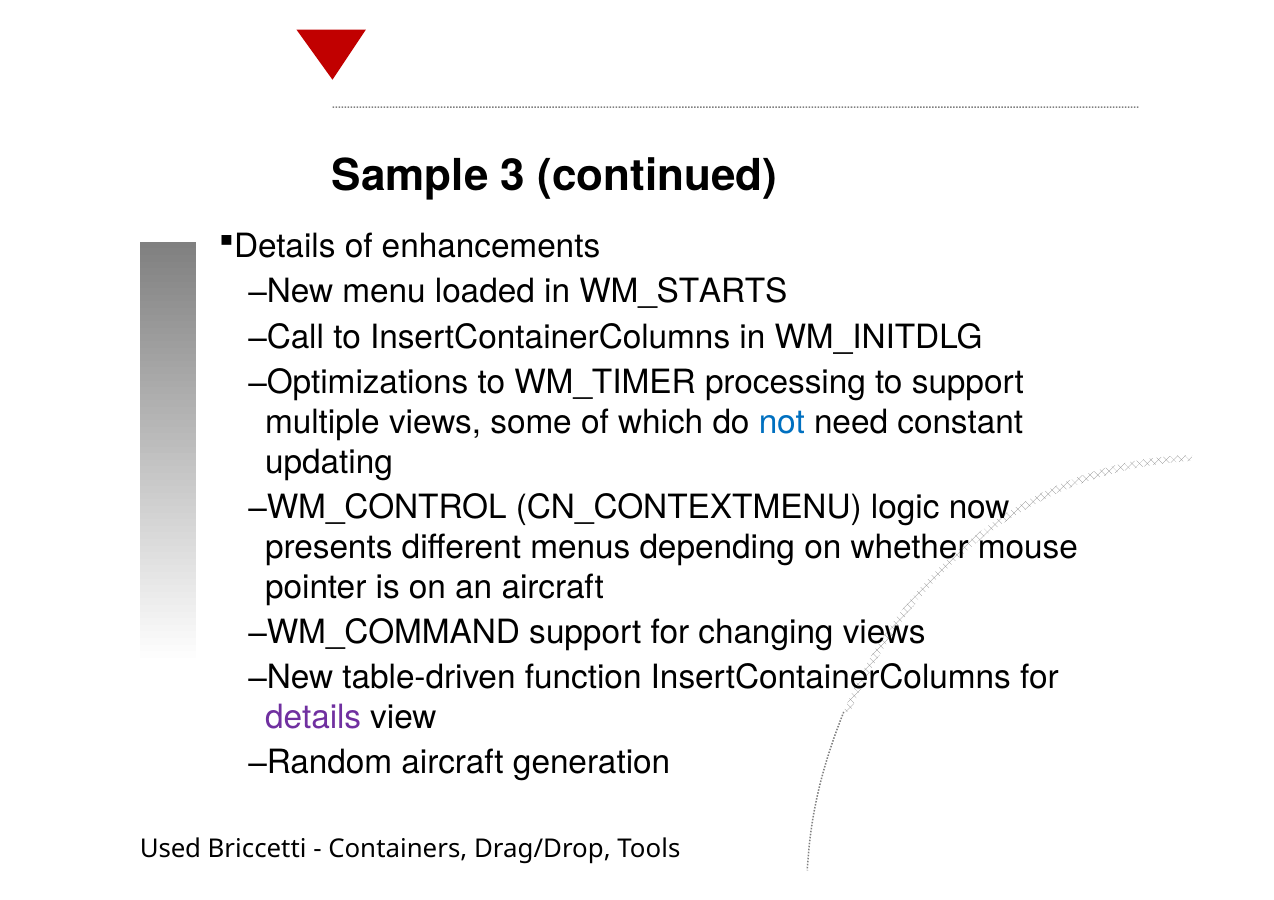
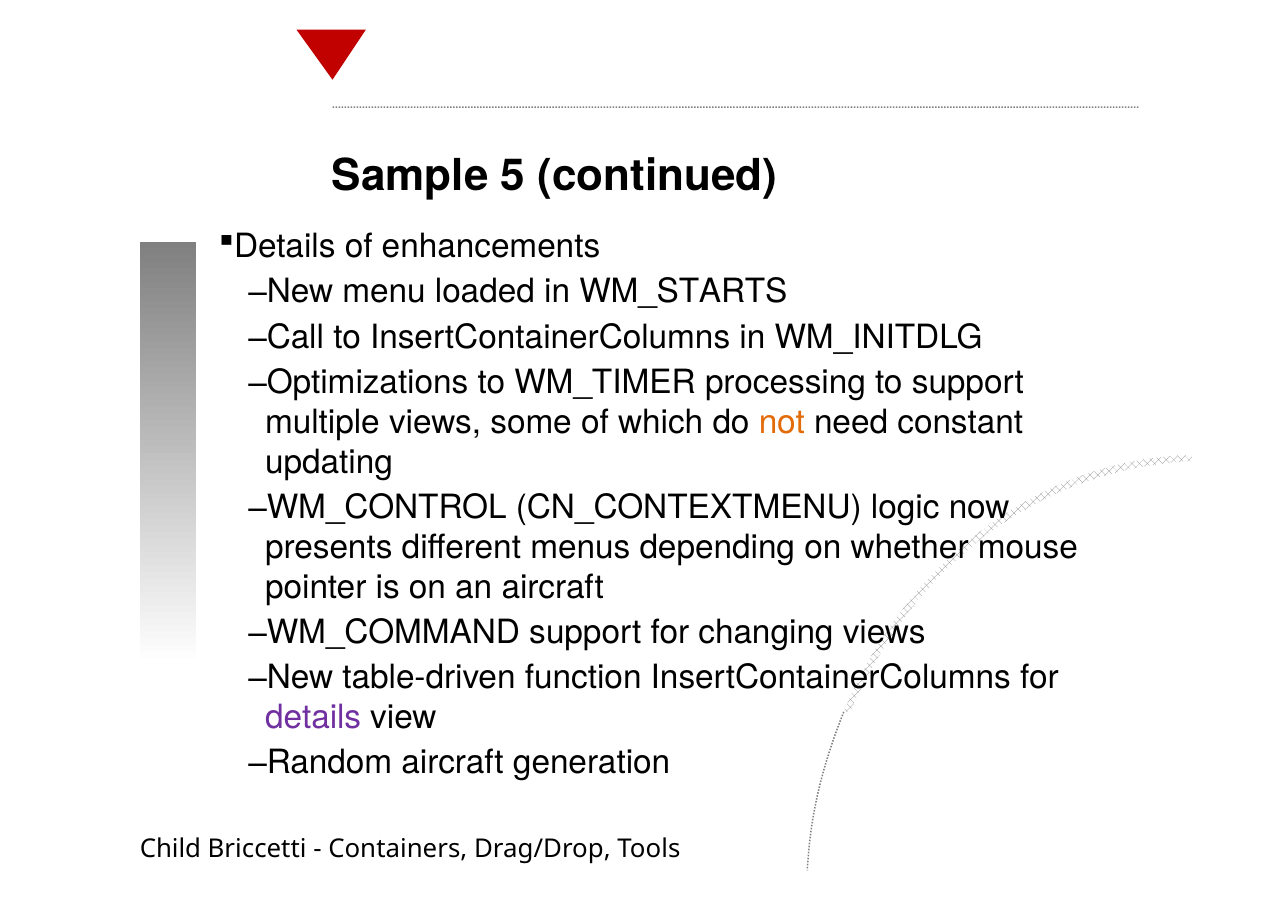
3: 3 -> 5 (513, 175)
not colour: blue -> orange (782, 422)
Used: Used -> Child (170, 849)
